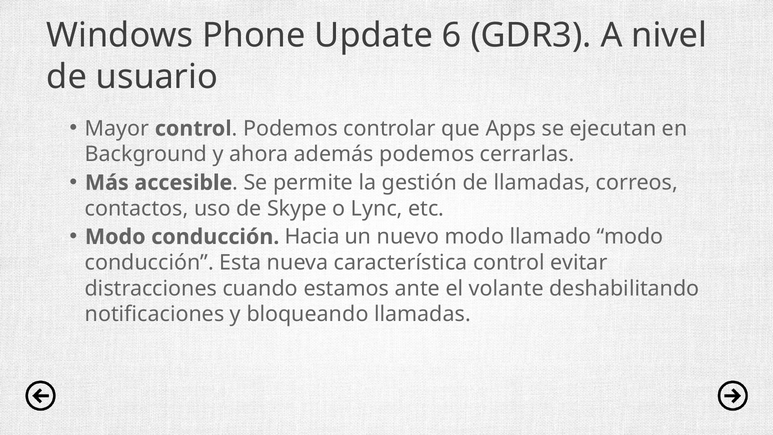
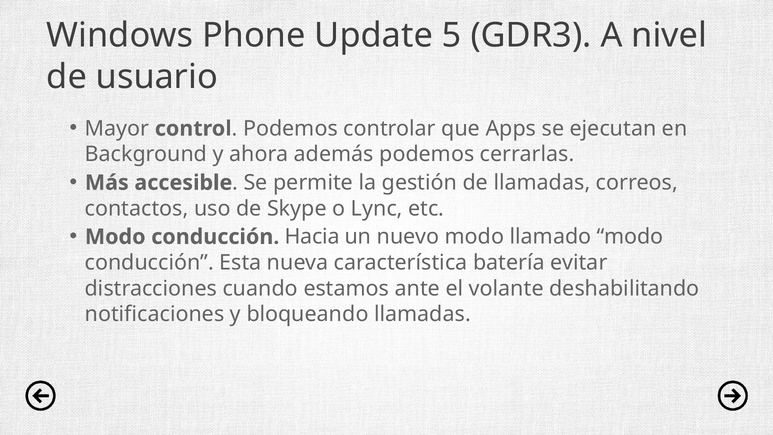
6: 6 -> 5 (452, 35)
característica control: control -> batería (509, 263)
